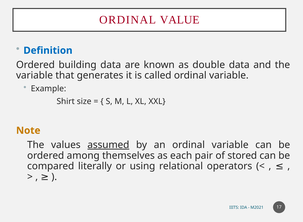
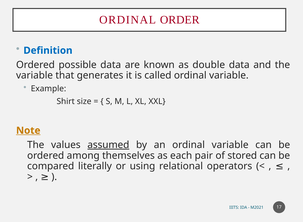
VALUE: VALUE -> ORDER (180, 20)
building: building -> possible (78, 65)
Note underline: none -> present (28, 130)
